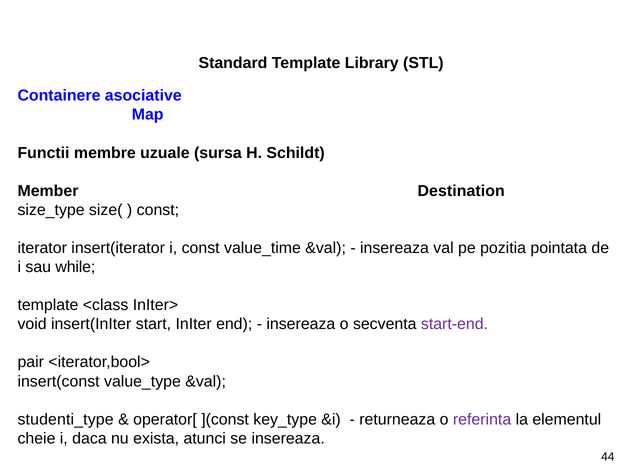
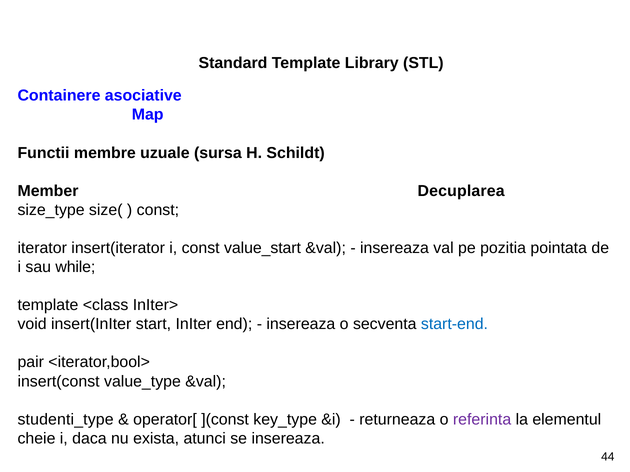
Destination: Destination -> Decuplarea (461, 191)
value_time: value_time -> value_start (263, 248)
start-end colour: purple -> blue (454, 324)
